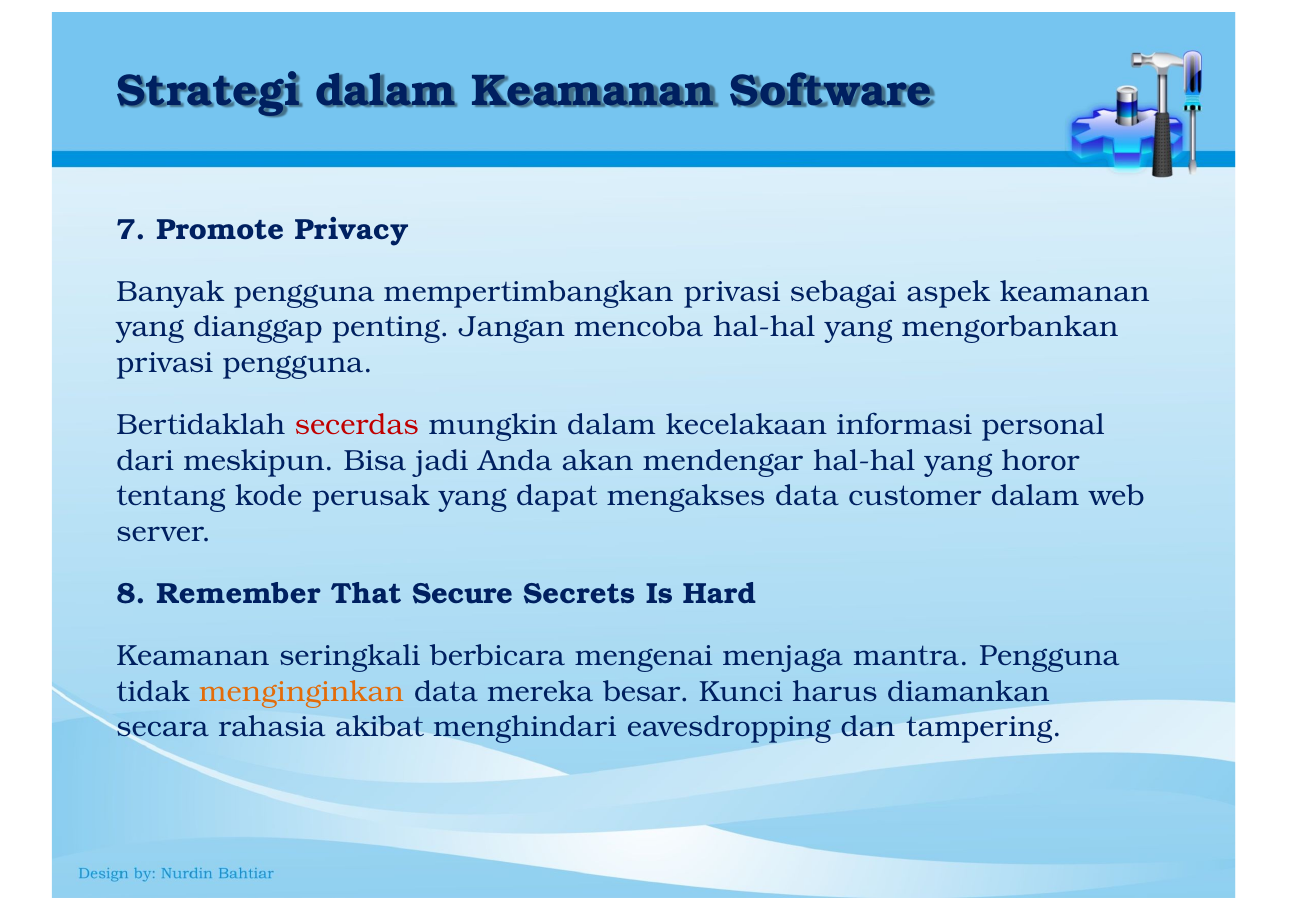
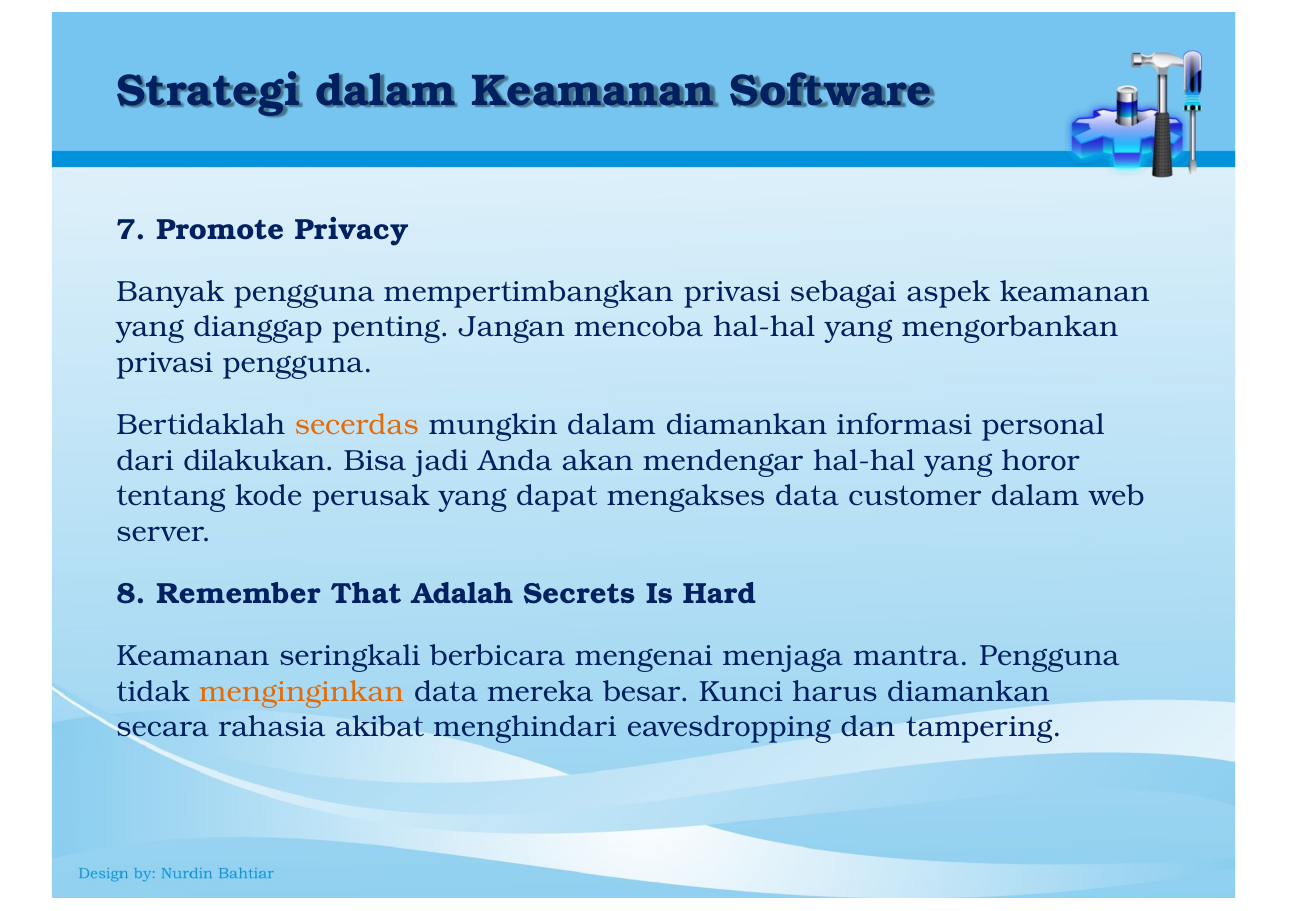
secerdas colour: red -> orange (357, 425)
dalam kecelakaan: kecelakaan -> diamankan (746, 425)
meskipun: meskipun -> dilakukan (259, 461)
Secure: Secure -> Adalah (463, 594)
